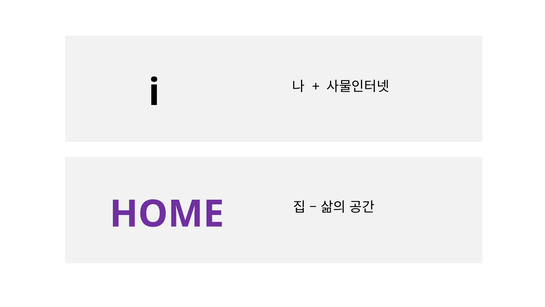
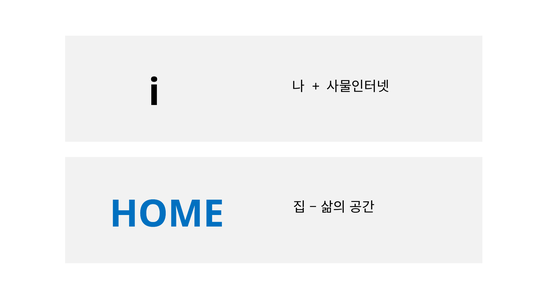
HOME colour: purple -> blue (167, 214)
